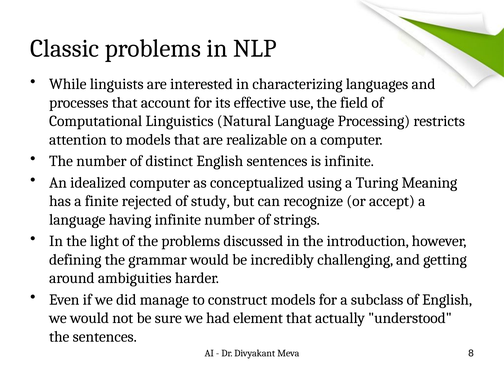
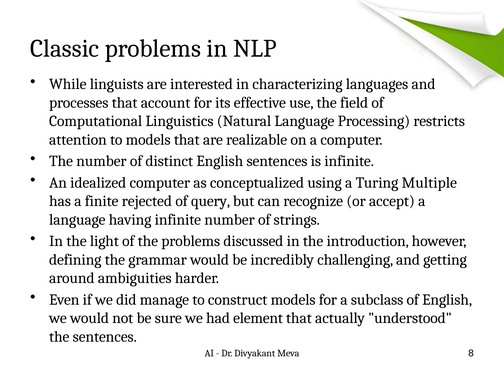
Meaning: Meaning -> Multiple (429, 183)
study: study -> query (211, 201)
